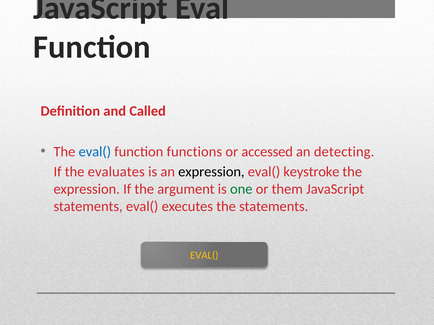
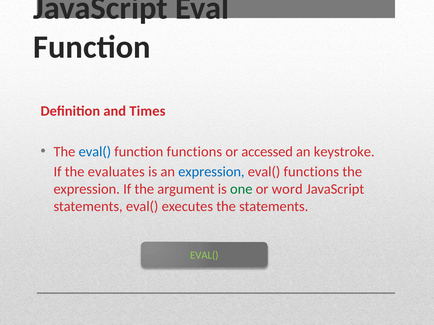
Called: Called -> Times (147, 111)
detecting: detecting -> keystroke (344, 152)
expression colour: black -> blue (211, 172)
eval( keystroke: keystroke -> functions (311, 172)
them: them -> word (287, 189)
EVAL( colour: yellow -> light green (204, 256)
